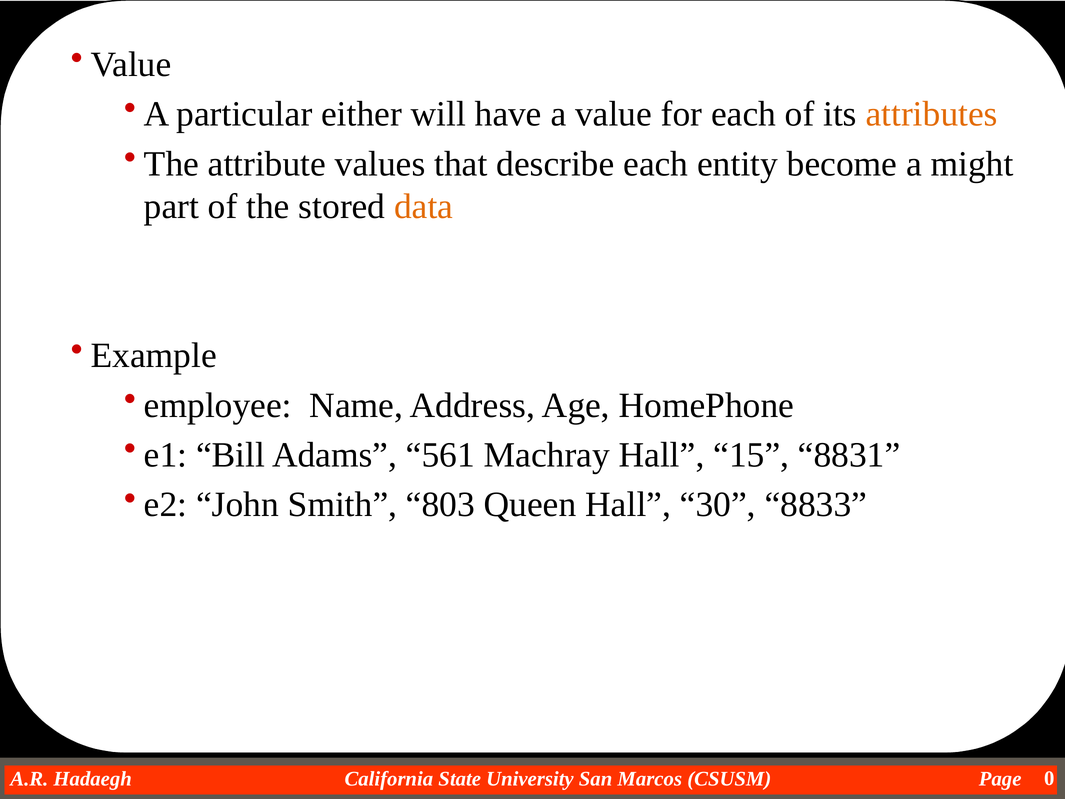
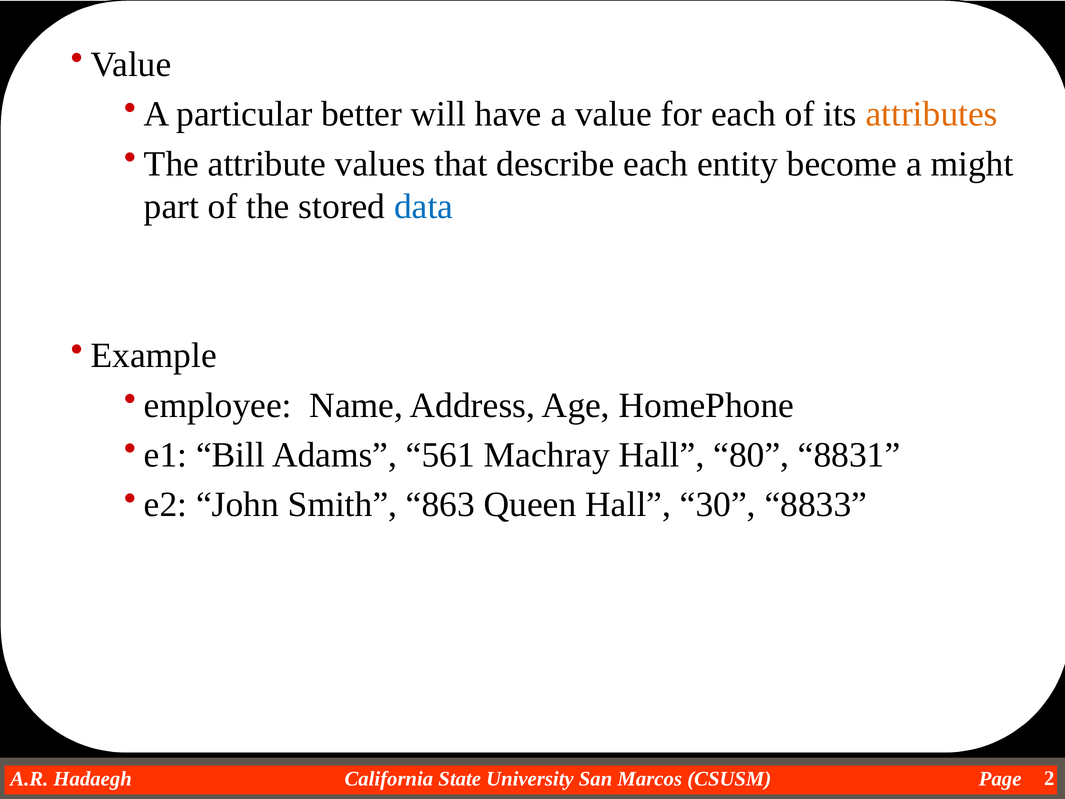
either: either -> better (362, 114)
data colour: orange -> blue (424, 206)
15: 15 -> 80 (751, 455)
803: 803 -> 863 (440, 505)
0: 0 -> 2 (1049, 778)
